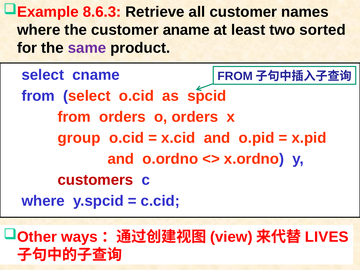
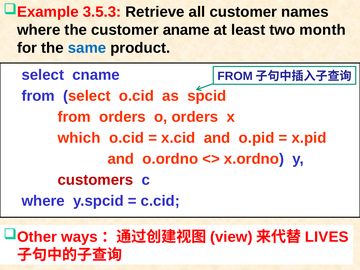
8.6.3: 8.6.3 -> 3.5.3 (102, 12)
sorted: sorted -> month (323, 30)
same colour: purple -> blue (87, 48)
group: group -> which (79, 138)
